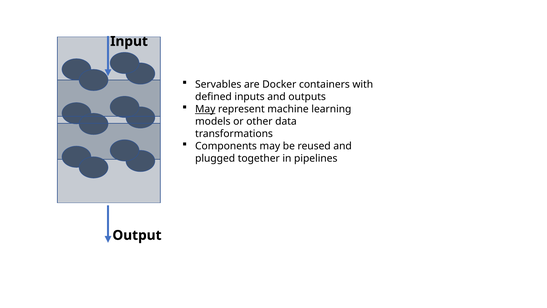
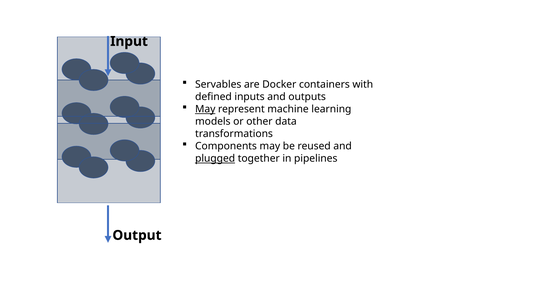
plugged underline: none -> present (215, 158)
